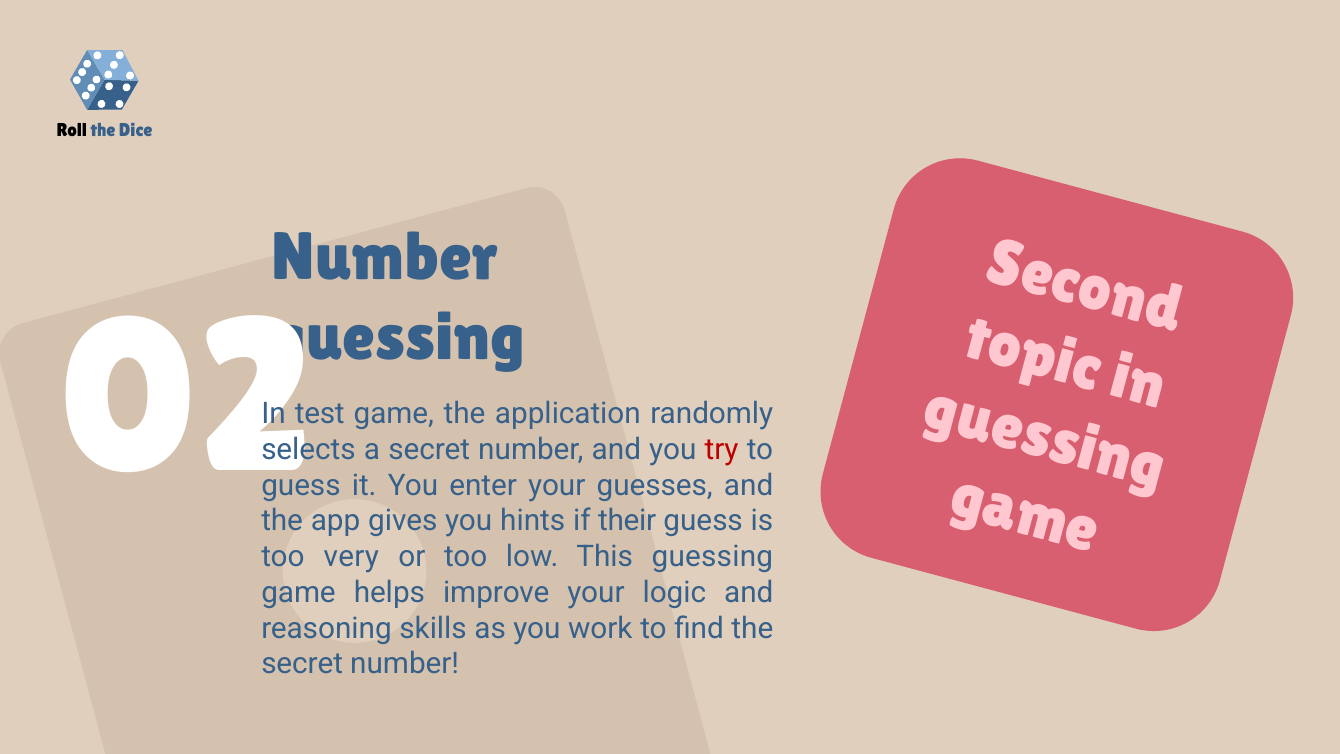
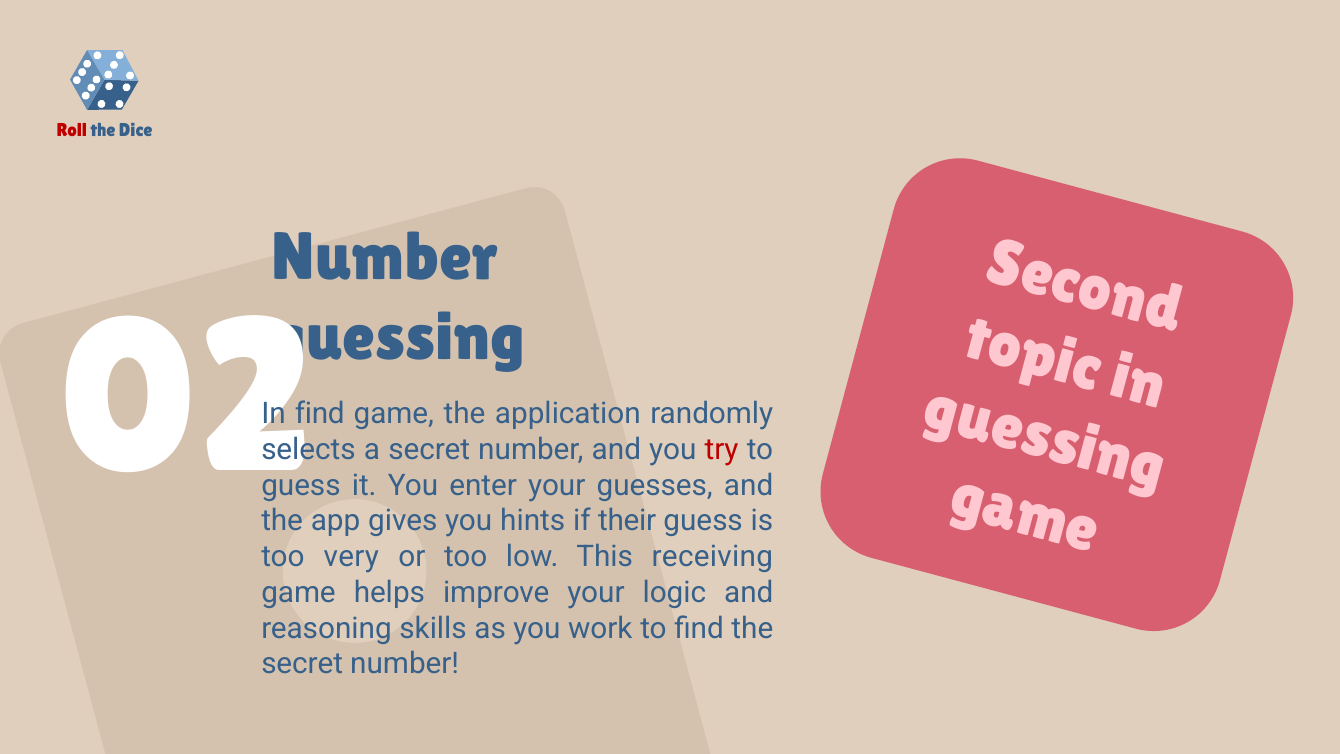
Roll colour: black -> red (72, 130)
test: test -> find (320, 414)
This guessing: guessing -> receiving (712, 557)
